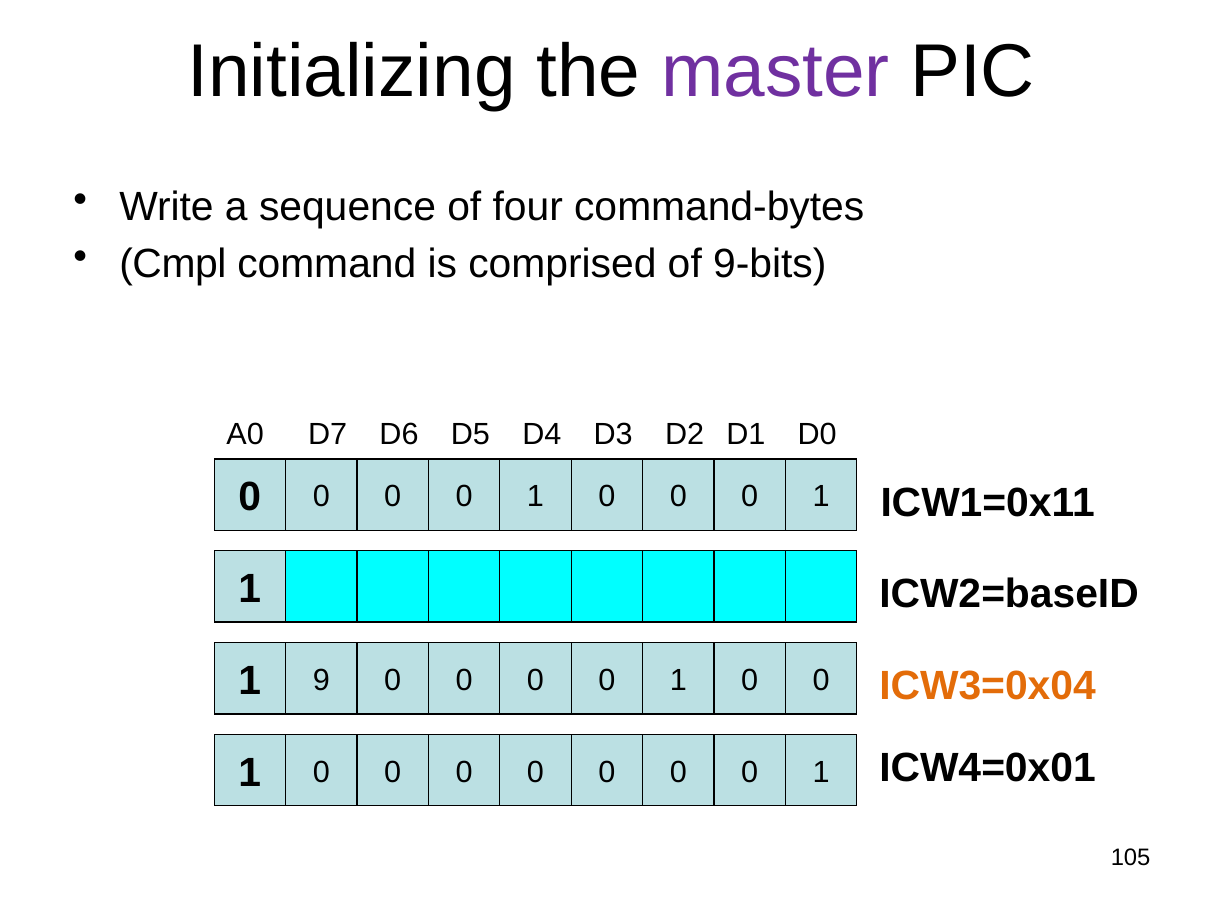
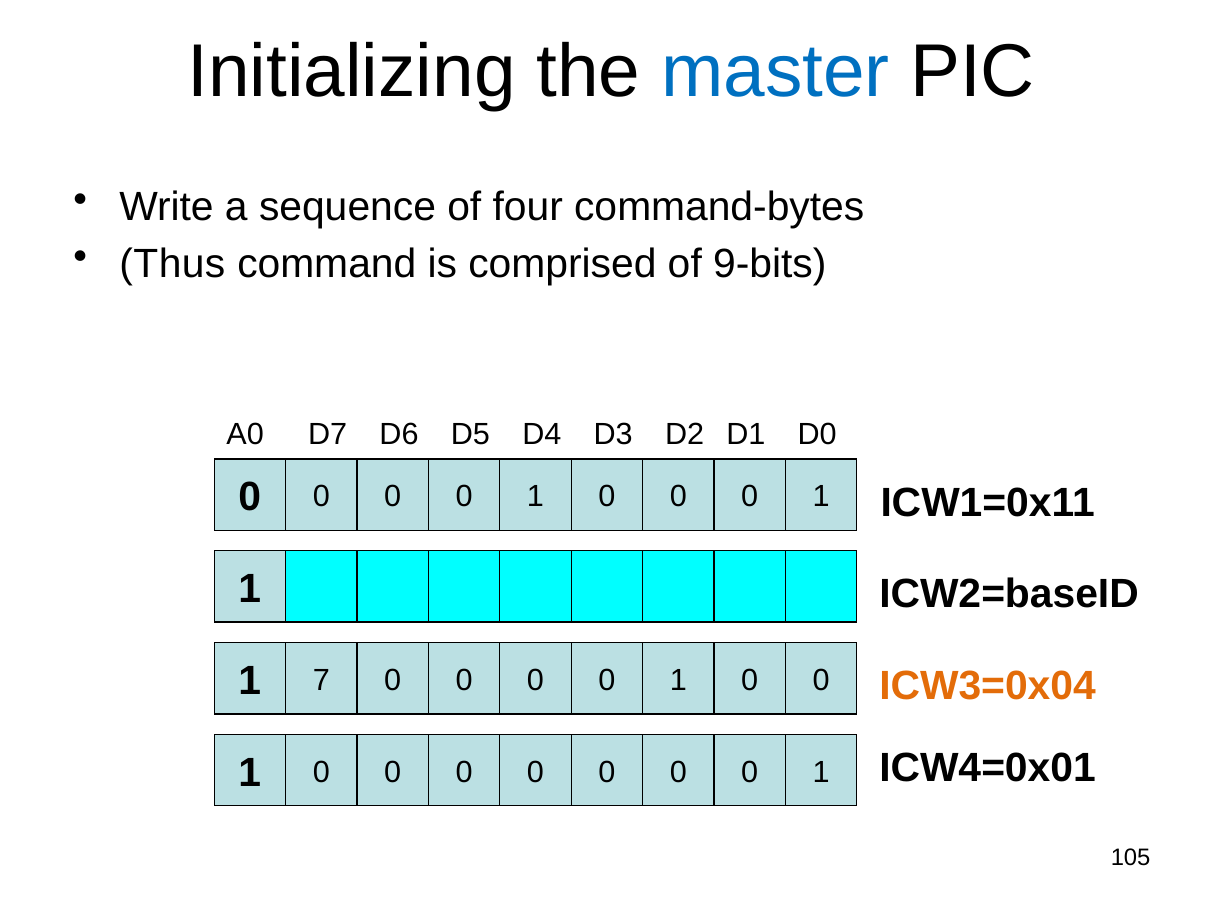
master colour: purple -> blue (775, 72)
Cmpl: Cmpl -> Thus (172, 264)
9: 9 -> 7 (321, 680)
